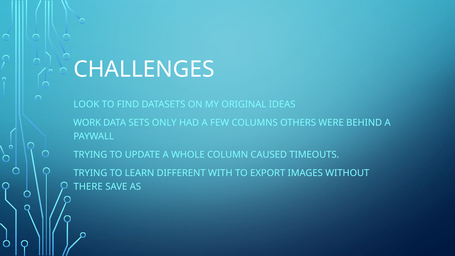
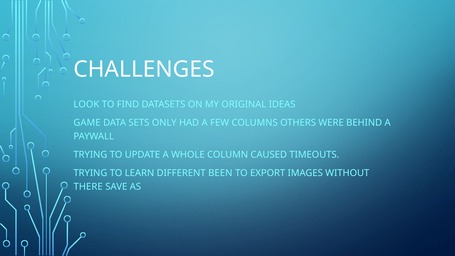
WORK: WORK -> GAME (87, 123)
WITH: WITH -> BEEN (220, 173)
